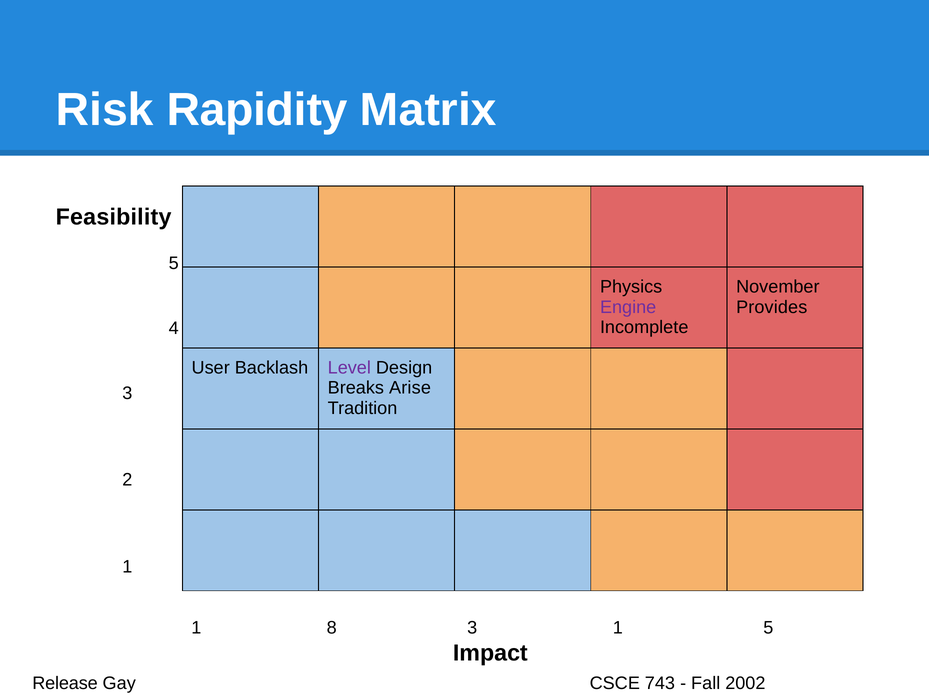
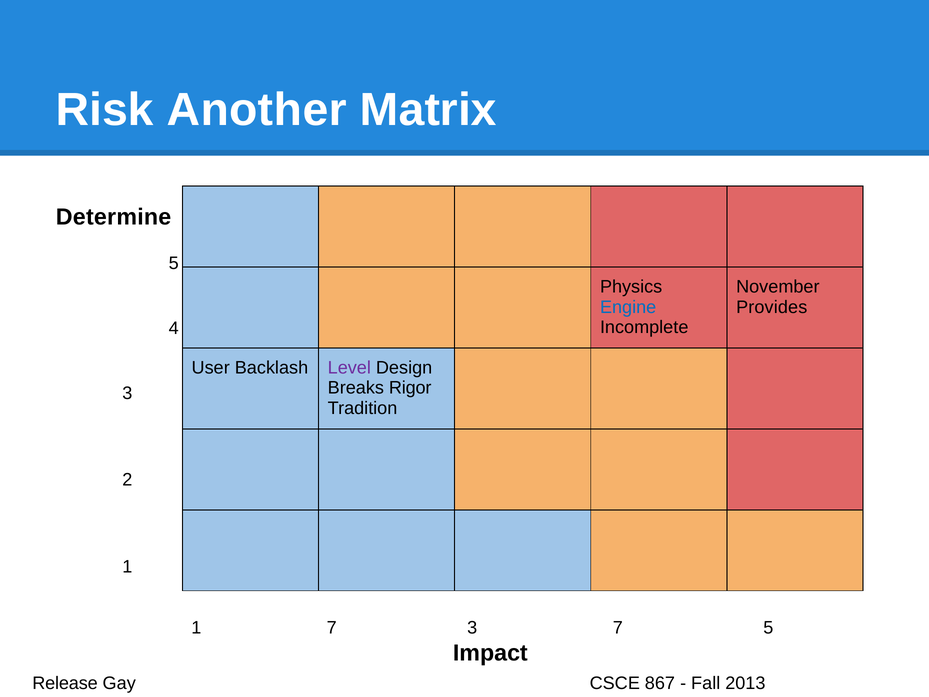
Rapidity: Rapidity -> Another (257, 110)
Feasibility: Feasibility -> Determine (114, 217)
Engine colour: purple -> blue (628, 307)
Arise: Arise -> Rigor (410, 388)
1 8: 8 -> 7 (332, 628)
3 1: 1 -> 7 (618, 628)
743: 743 -> 867 (660, 683)
2002: 2002 -> 2013 (745, 683)
